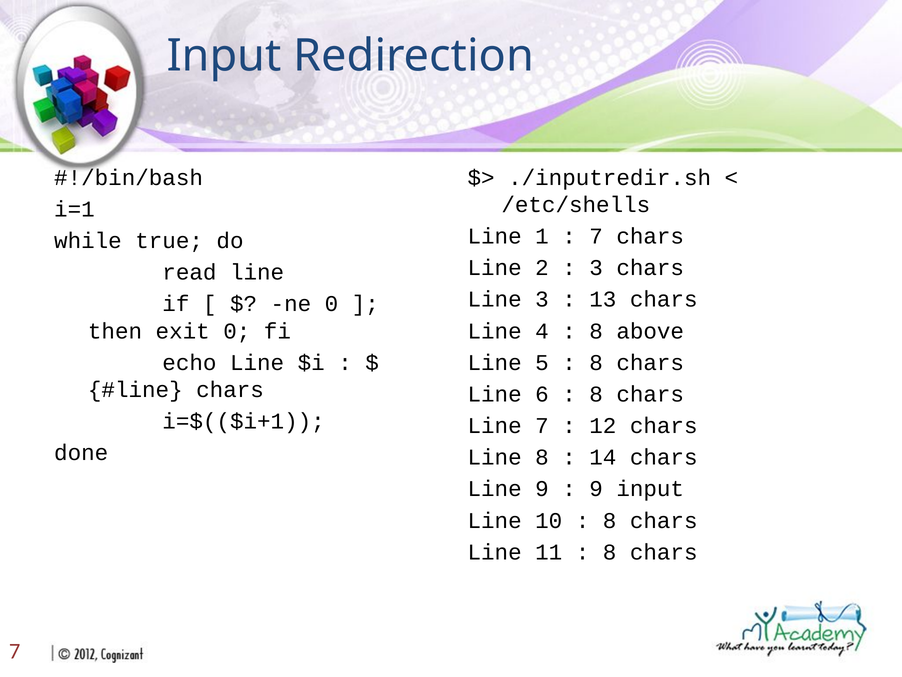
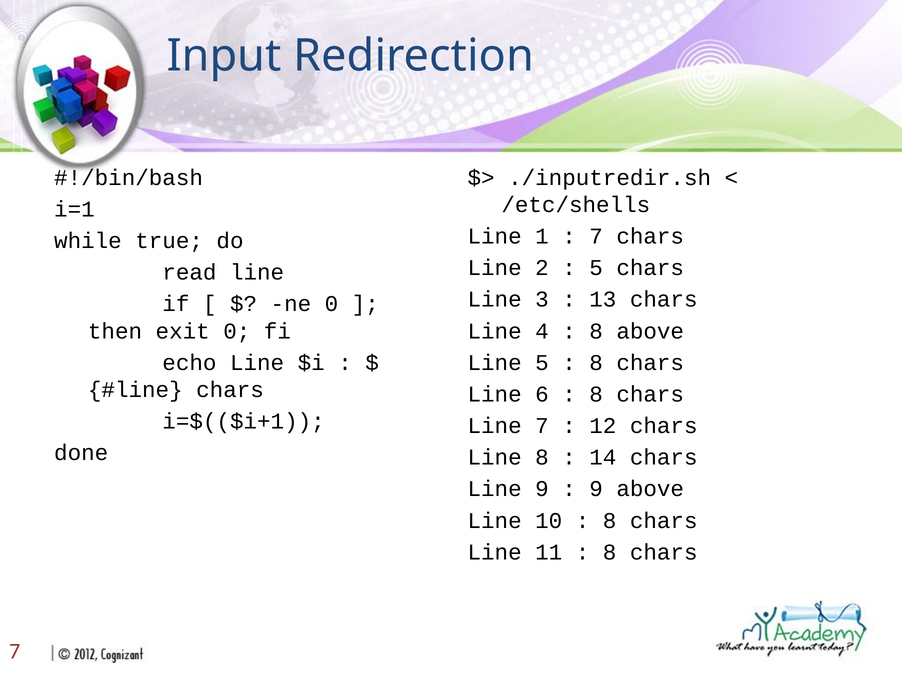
3: 3 -> 5 (596, 268)
9 input: input -> above (650, 489)
